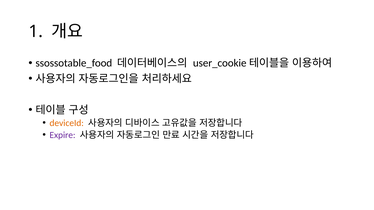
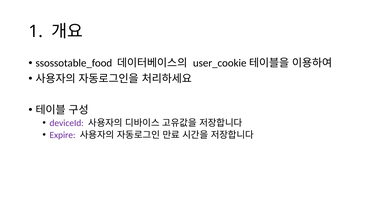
deviceId colour: orange -> purple (67, 123)
